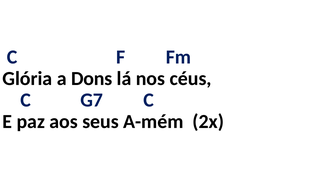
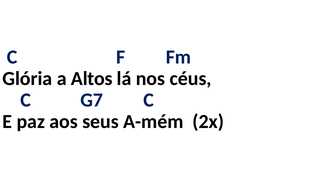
Dons: Dons -> Altos (92, 79)
